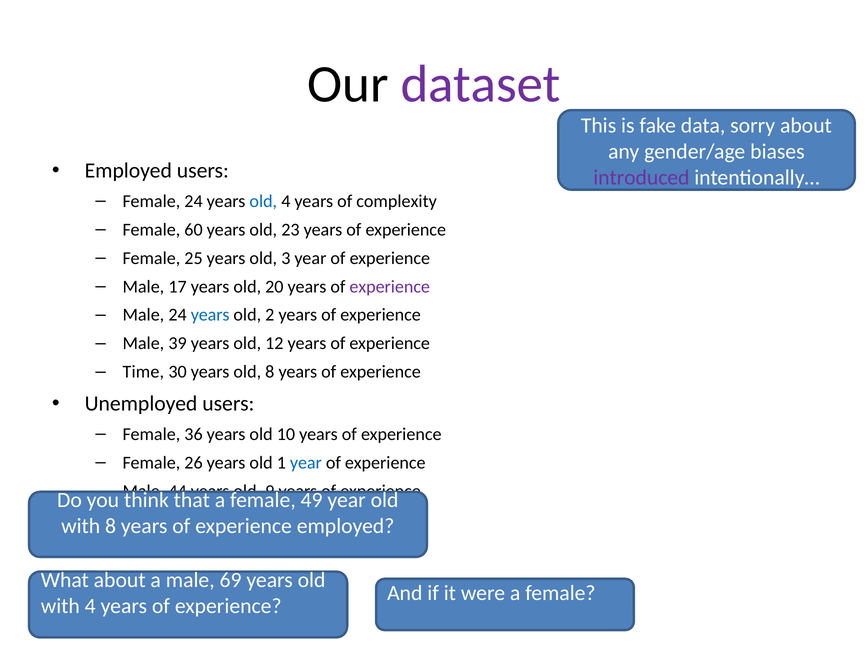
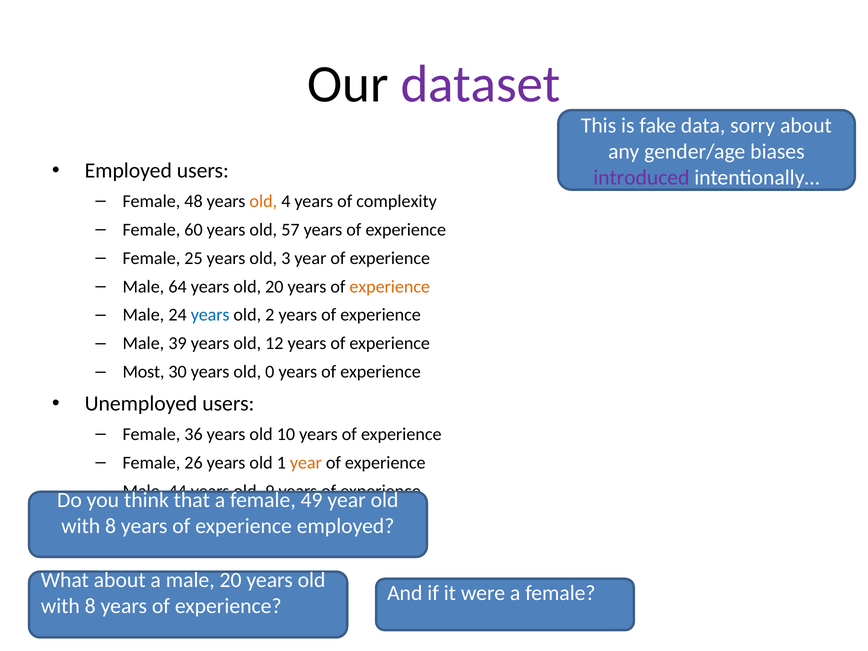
Female 24: 24 -> 48 (193, 201)
old colour: blue -> orange (263, 201)
23: 23 -> 57 (290, 230)
17: 17 -> 64 (178, 287)
experience colour: purple -> orange (390, 287)
Time: Time -> Most (144, 372)
old 8: 8 -> 0 (270, 372)
year colour: blue -> orange (306, 463)
male 69: 69 -> 20 (231, 580)
4: 4 -> 8 (90, 606)
